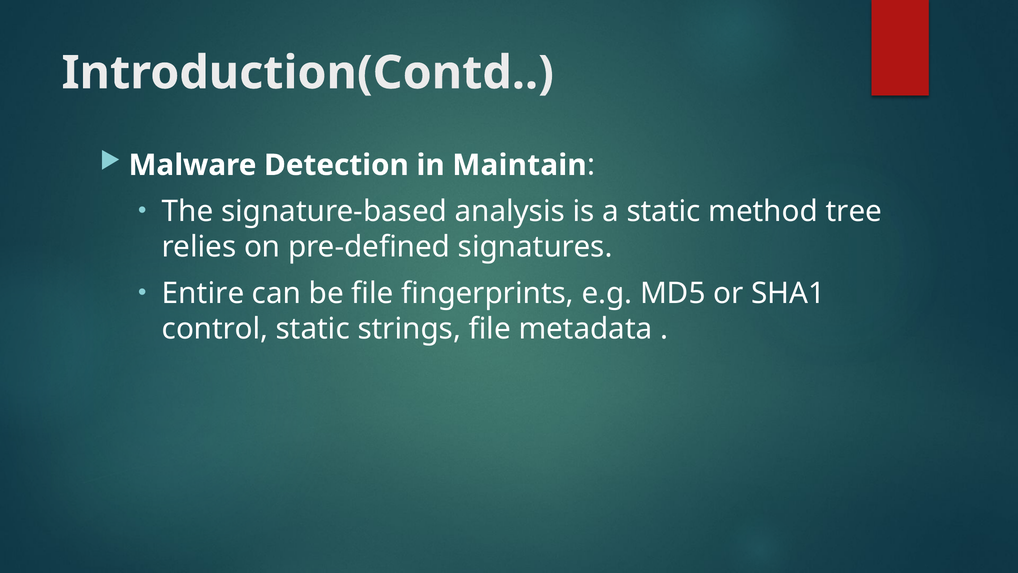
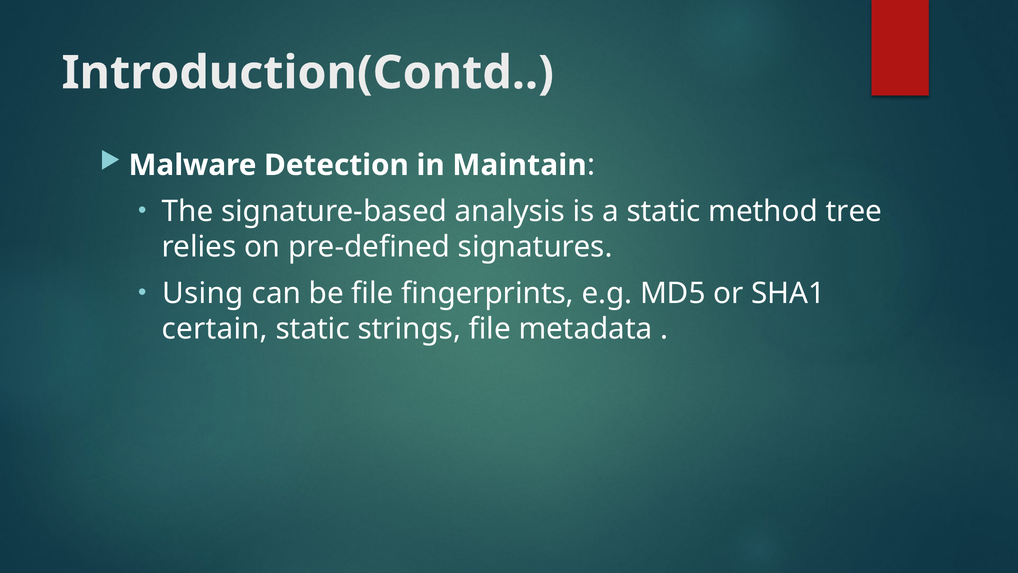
Entire: Entire -> Using (203, 293)
control: control -> certain (215, 329)
